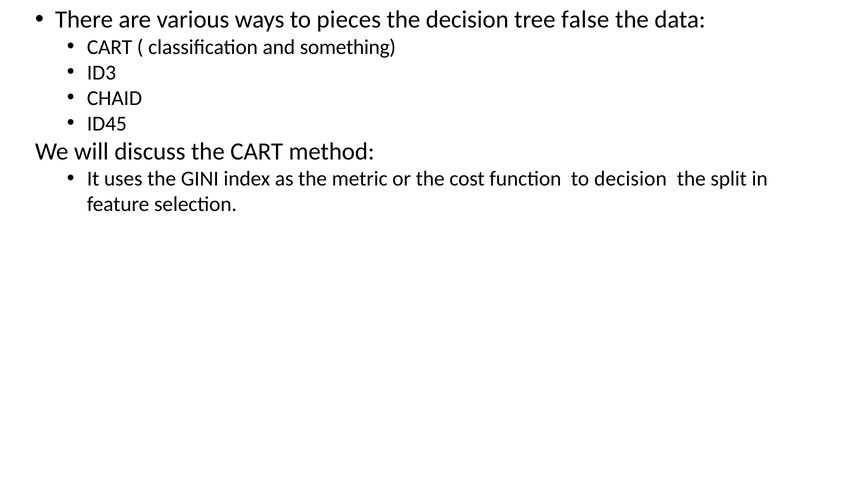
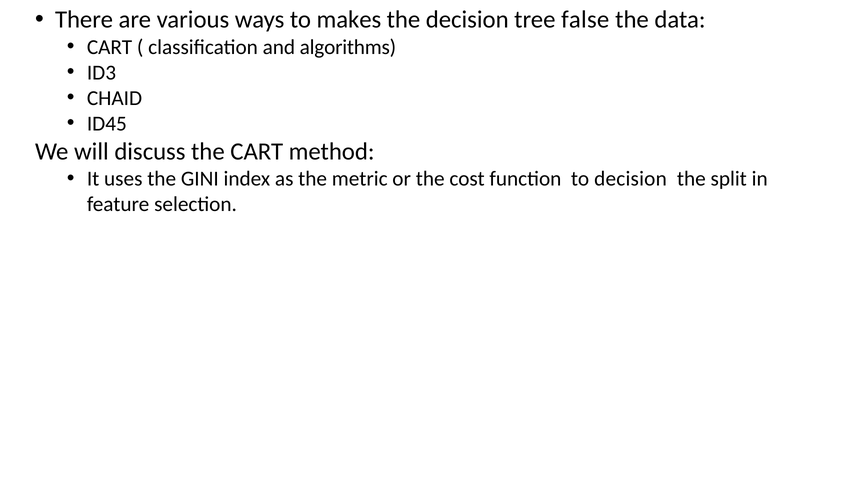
pieces: pieces -> makes (349, 20)
something: something -> algorithms (348, 47)
